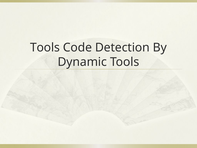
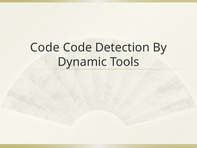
Tools: Tools -> Code (45, 47)
